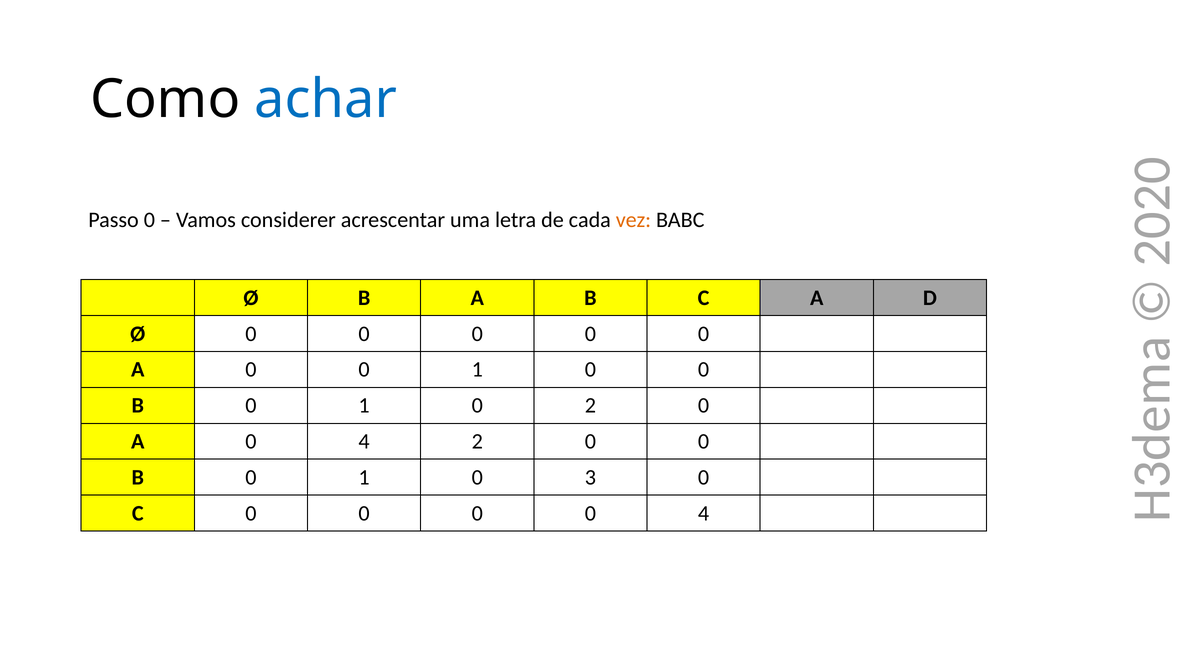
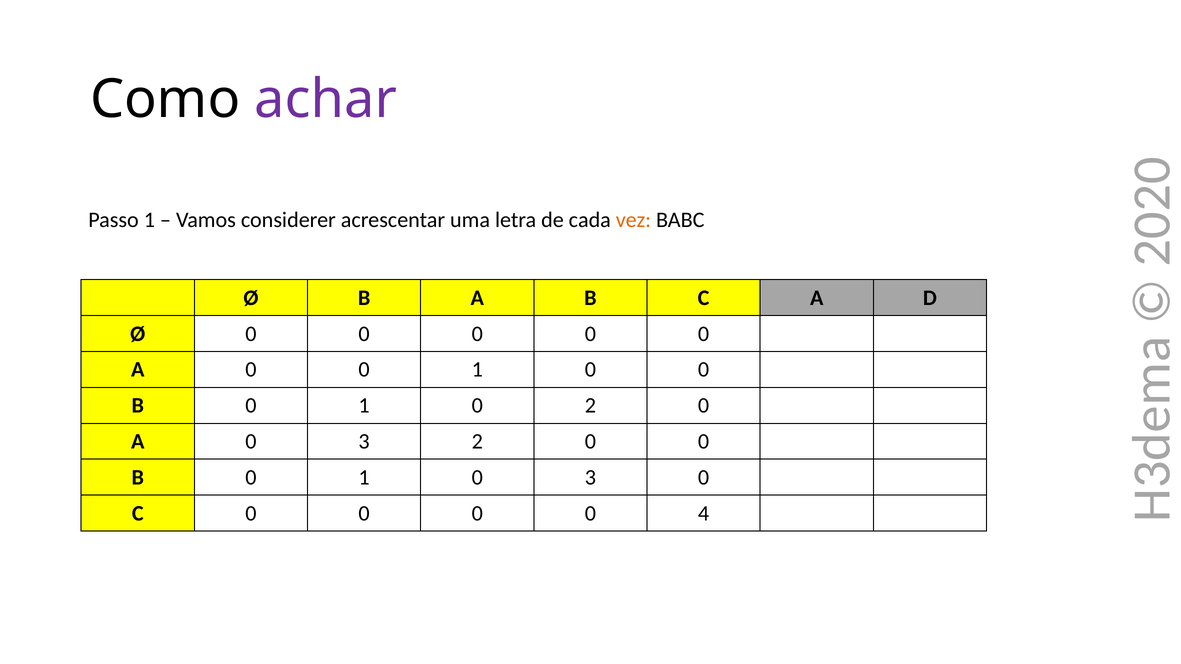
achar colour: blue -> purple (326, 99)
Passo 0: 0 -> 1 (149, 220)
A 0 4: 4 -> 3 (364, 442)
